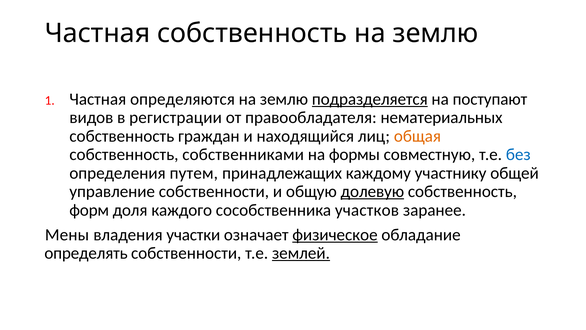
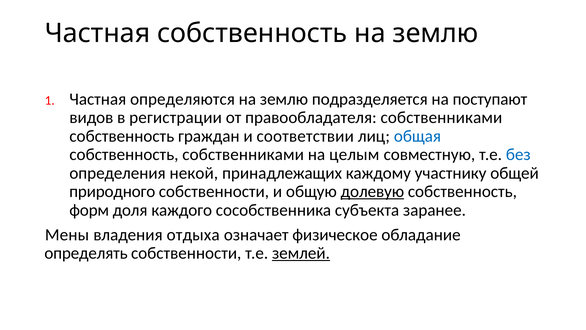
подразделяется underline: present -> none (370, 99)
правообладателя нематериальных: нематериальных -> собственниками (441, 118)
находящийся: находящийся -> соответствии (305, 136)
общая colour: orange -> blue (417, 136)
формы: формы -> целым (354, 154)
путем: путем -> некой (194, 173)
управление: управление -> природного (112, 191)
участков: участков -> субъекта (367, 210)
участки: участки -> отдыха (193, 234)
физическое underline: present -> none (335, 234)
